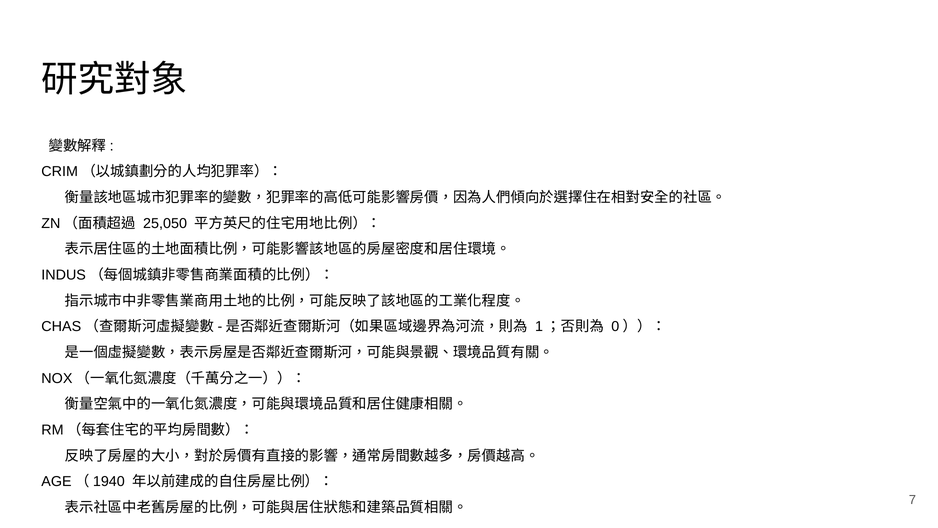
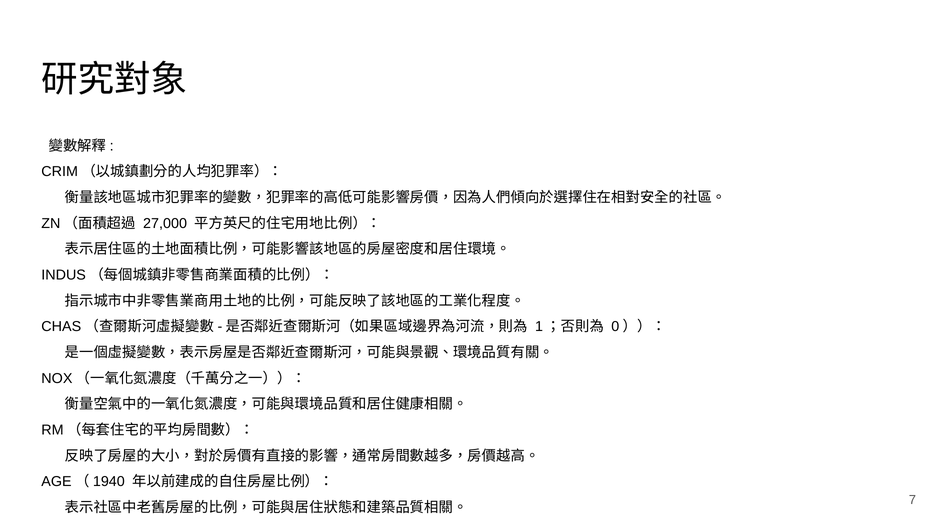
25,050: 25,050 -> 27,000 (165, 223)
